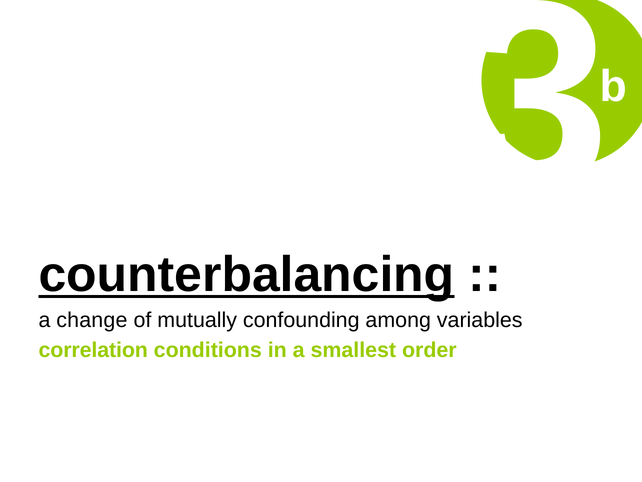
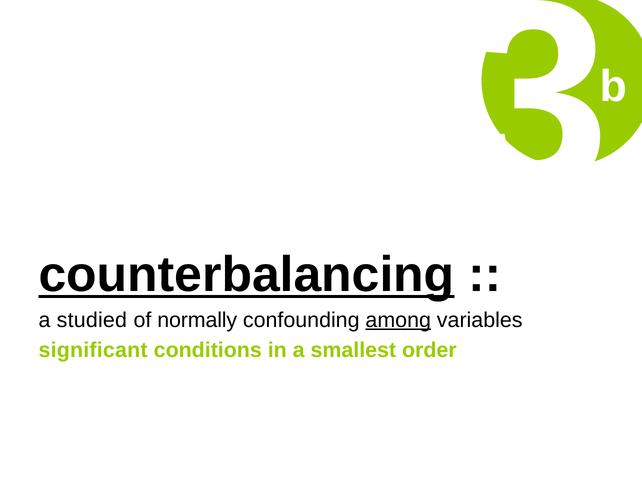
change: change -> studied (92, 320)
mutually: mutually -> normally (197, 320)
among underline: none -> present (398, 320)
correlation: correlation -> significant (93, 350)
